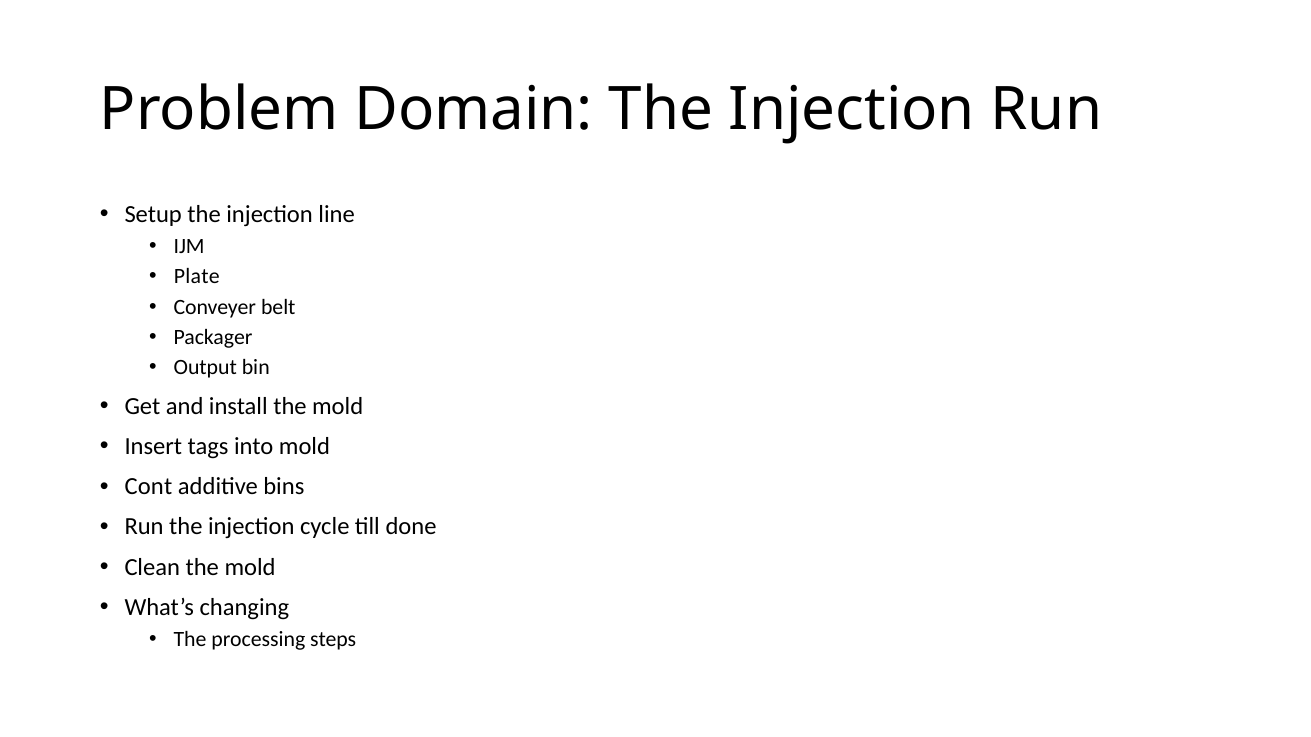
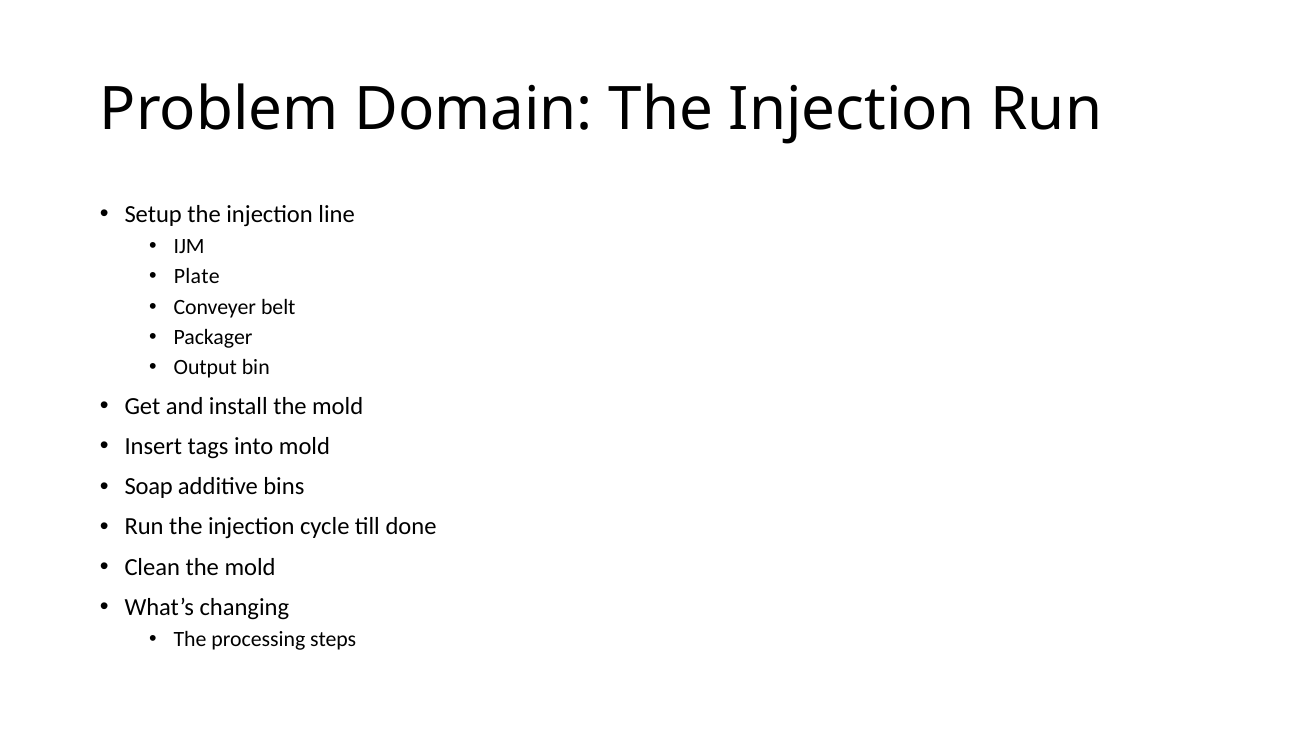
Cont: Cont -> Soap (149, 487)
